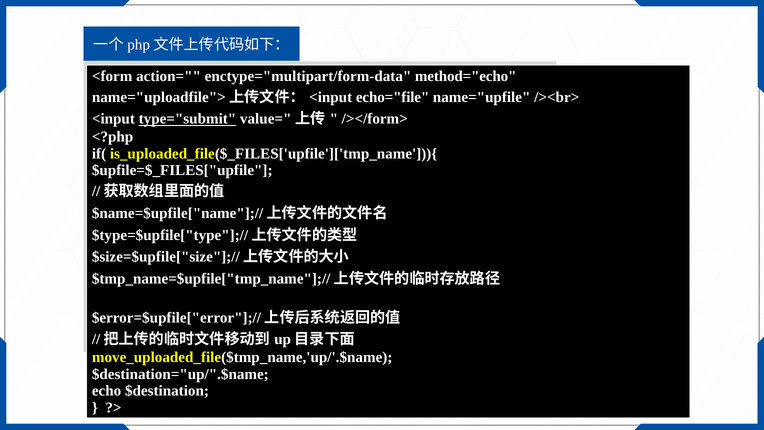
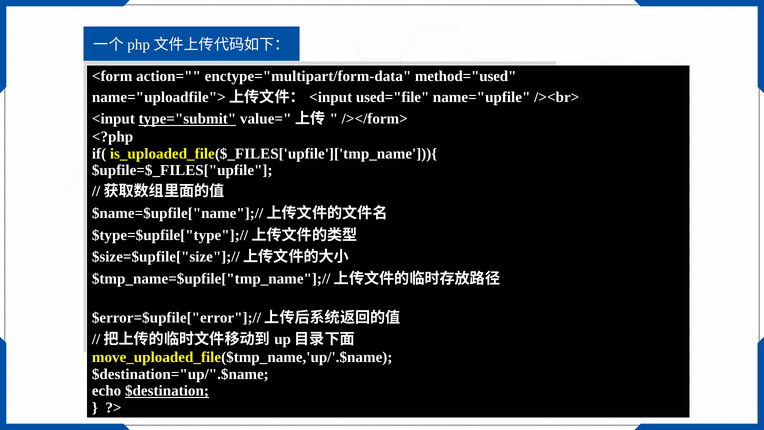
method="echo: method="echo -> method="used (466, 76)
echo="file: echo="file -> used="file (393, 97)
$destination underline: none -> present (167, 391)
